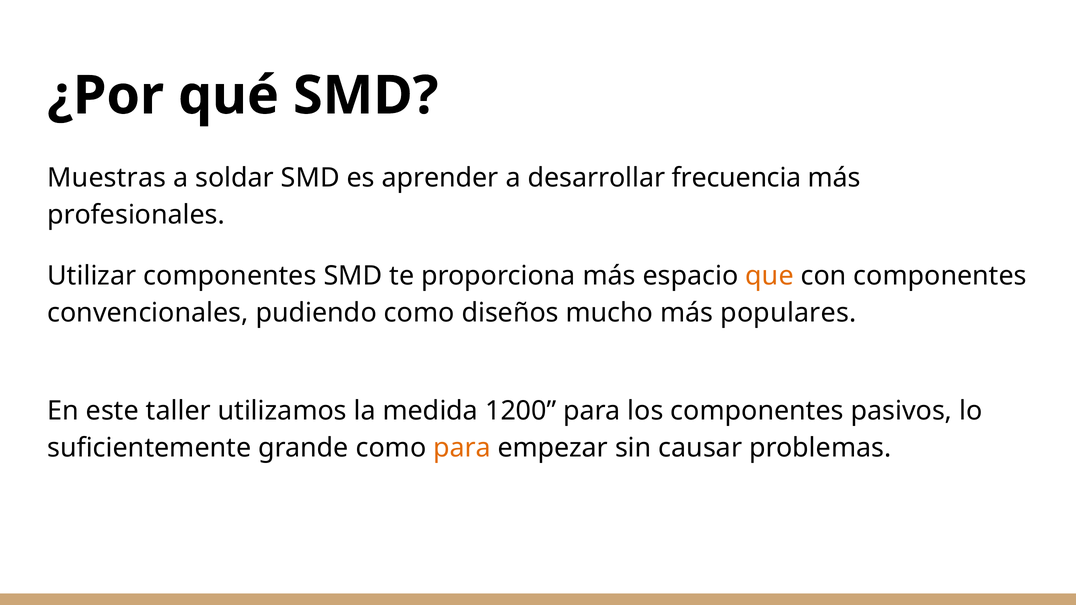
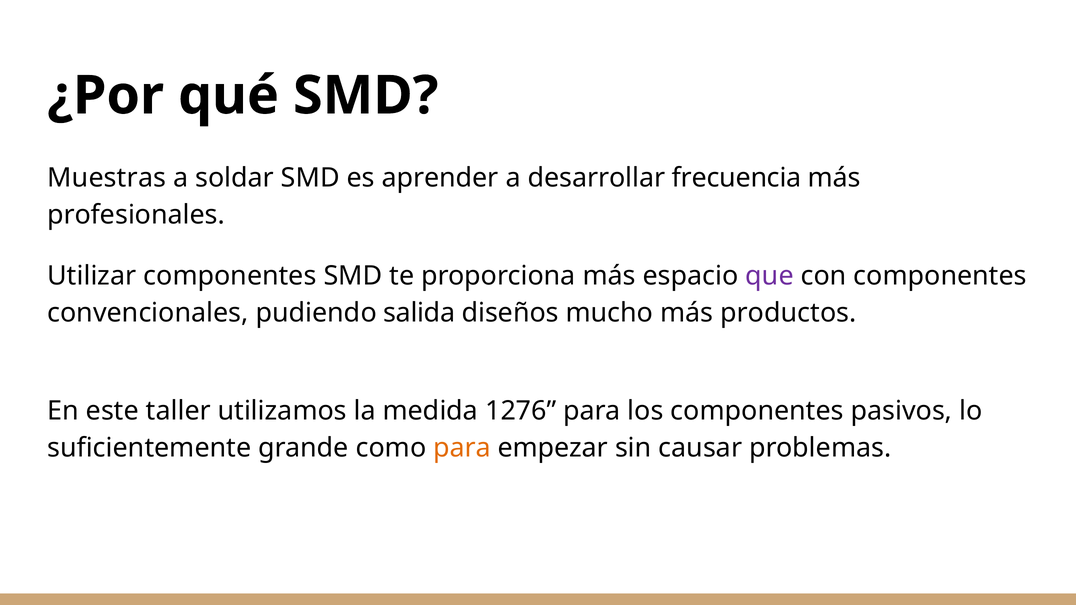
que colour: orange -> purple (770, 276)
pudiendo como: como -> salida (419, 313)
populares: populares -> productos (788, 313)
1200: 1200 -> 1276 (521, 411)
